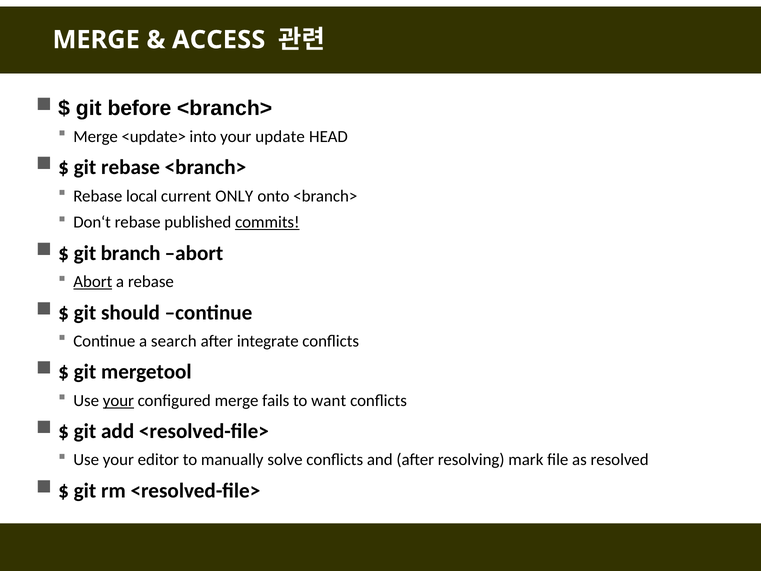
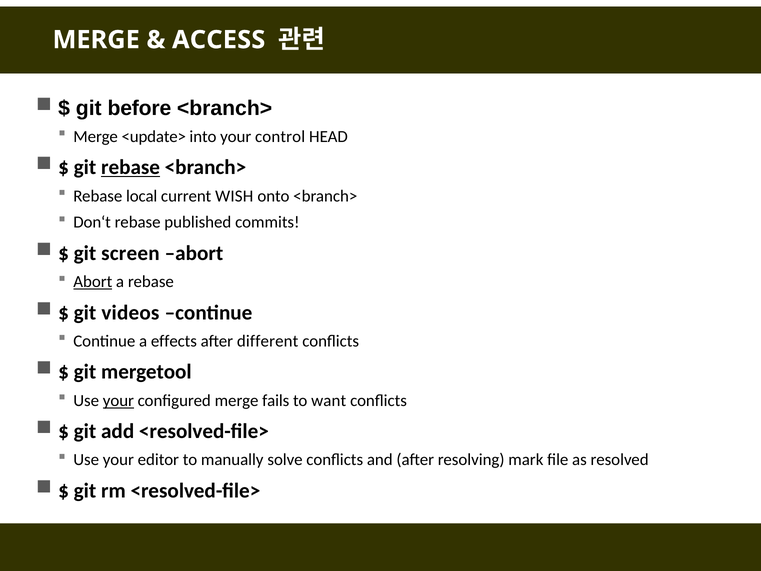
update: update -> control (280, 137)
rebase underline: none -> present (131, 167)
ONLY: ONLY -> WISH (234, 196)
commits underline: present -> none (267, 222)
branch: branch -> screen (130, 253)
should: should -> videos (130, 312)
search: search -> effects (174, 341)
integrate: integrate -> different (268, 341)
